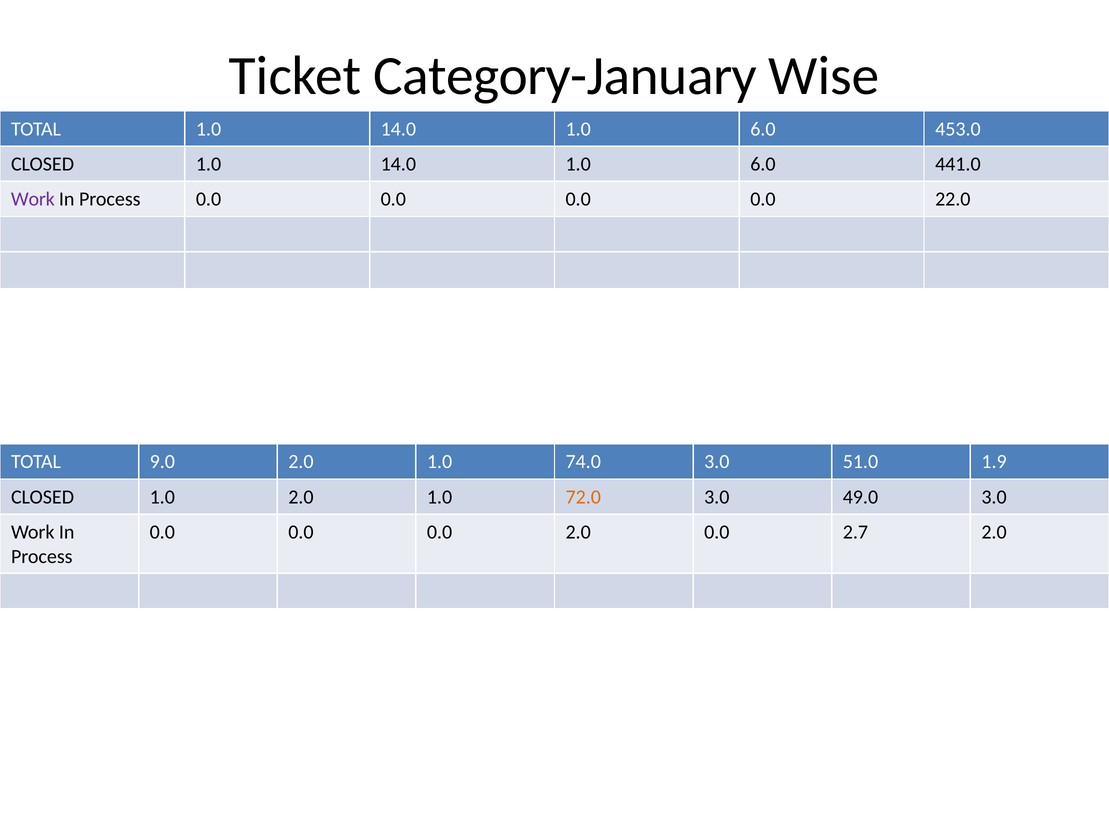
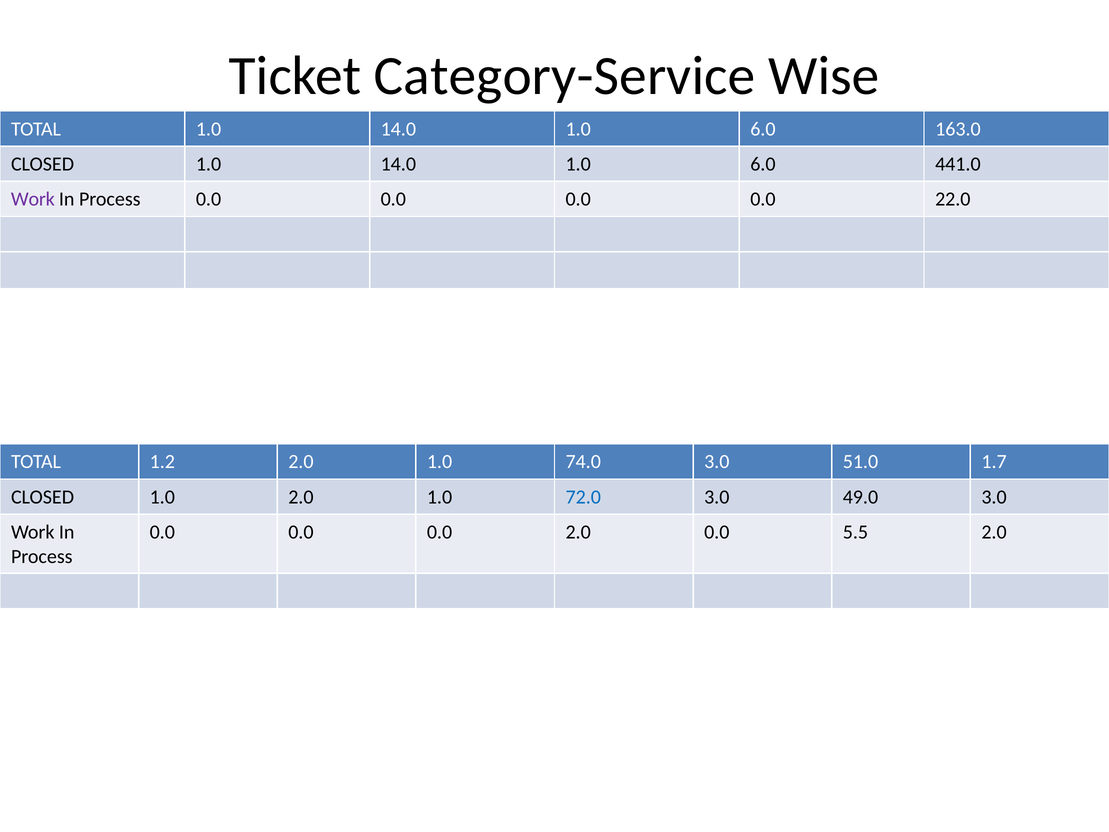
Category-January: Category-January -> Category-Service (565, 76)
453.0: 453.0 -> 163.0 (958, 129)
9.0: 9.0 -> 1.2 (162, 462)
1.9: 1.9 -> 1.7 (994, 462)
72.0 colour: orange -> blue (583, 497)
2.7: 2.7 -> 5.5 (855, 532)
